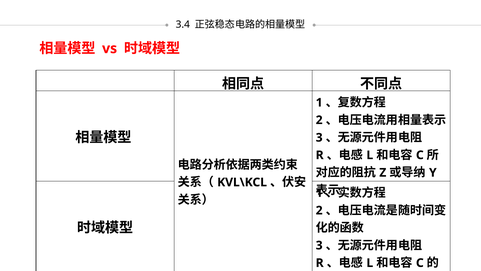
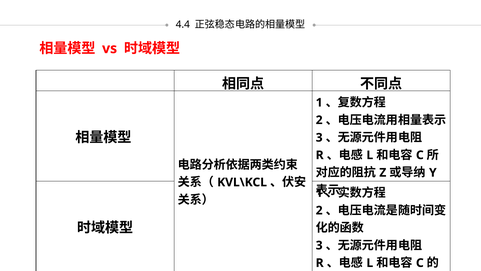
3.4: 3.4 -> 4.4 (183, 24)
